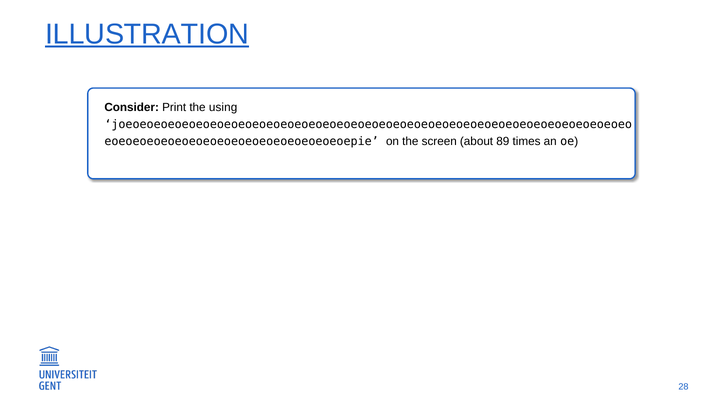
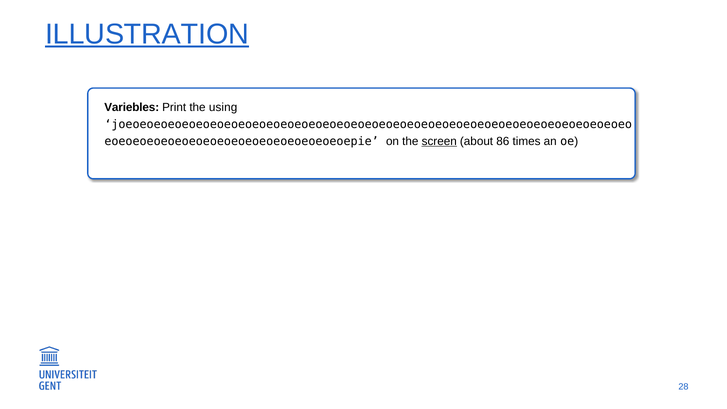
Consider: Consider -> Variebles (132, 108)
screen underline: none -> present (439, 141)
89: 89 -> 86 (503, 141)
